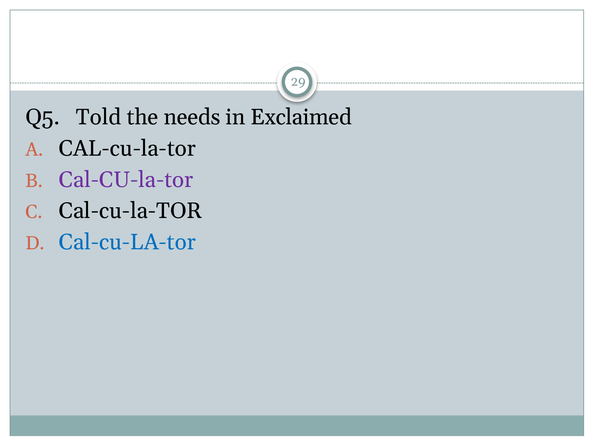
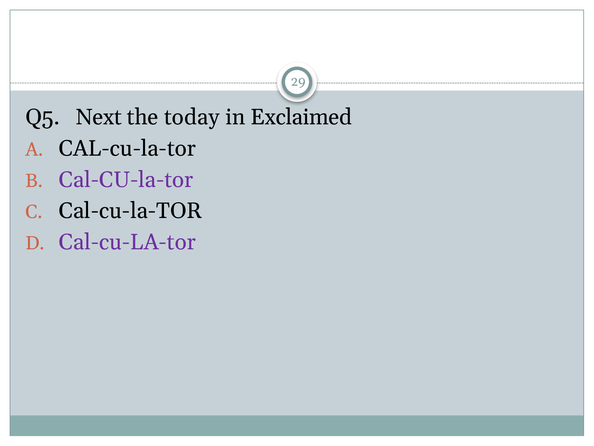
Told: Told -> Next (99, 117)
needs: needs -> today (192, 117)
Cal-cu-LA-tor colour: blue -> purple (127, 242)
